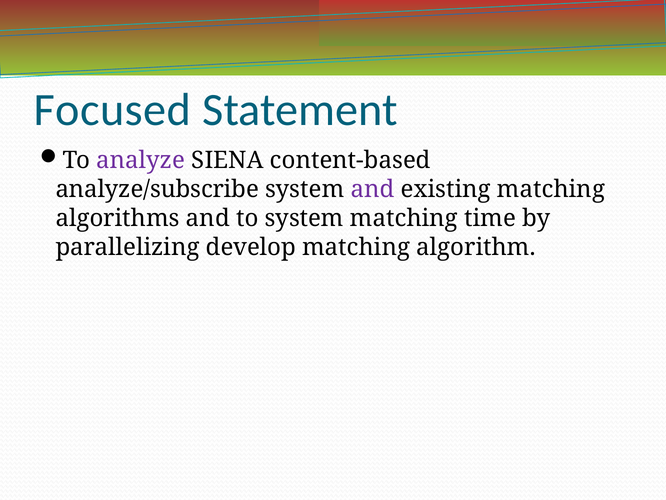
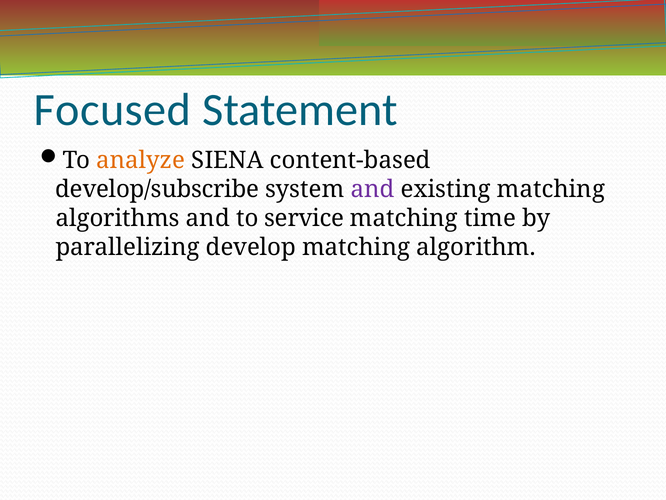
analyze colour: purple -> orange (141, 160)
analyze/subscribe: analyze/subscribe -> develop/subscribe (157, 189)
to system: system -> service (304, 218)
